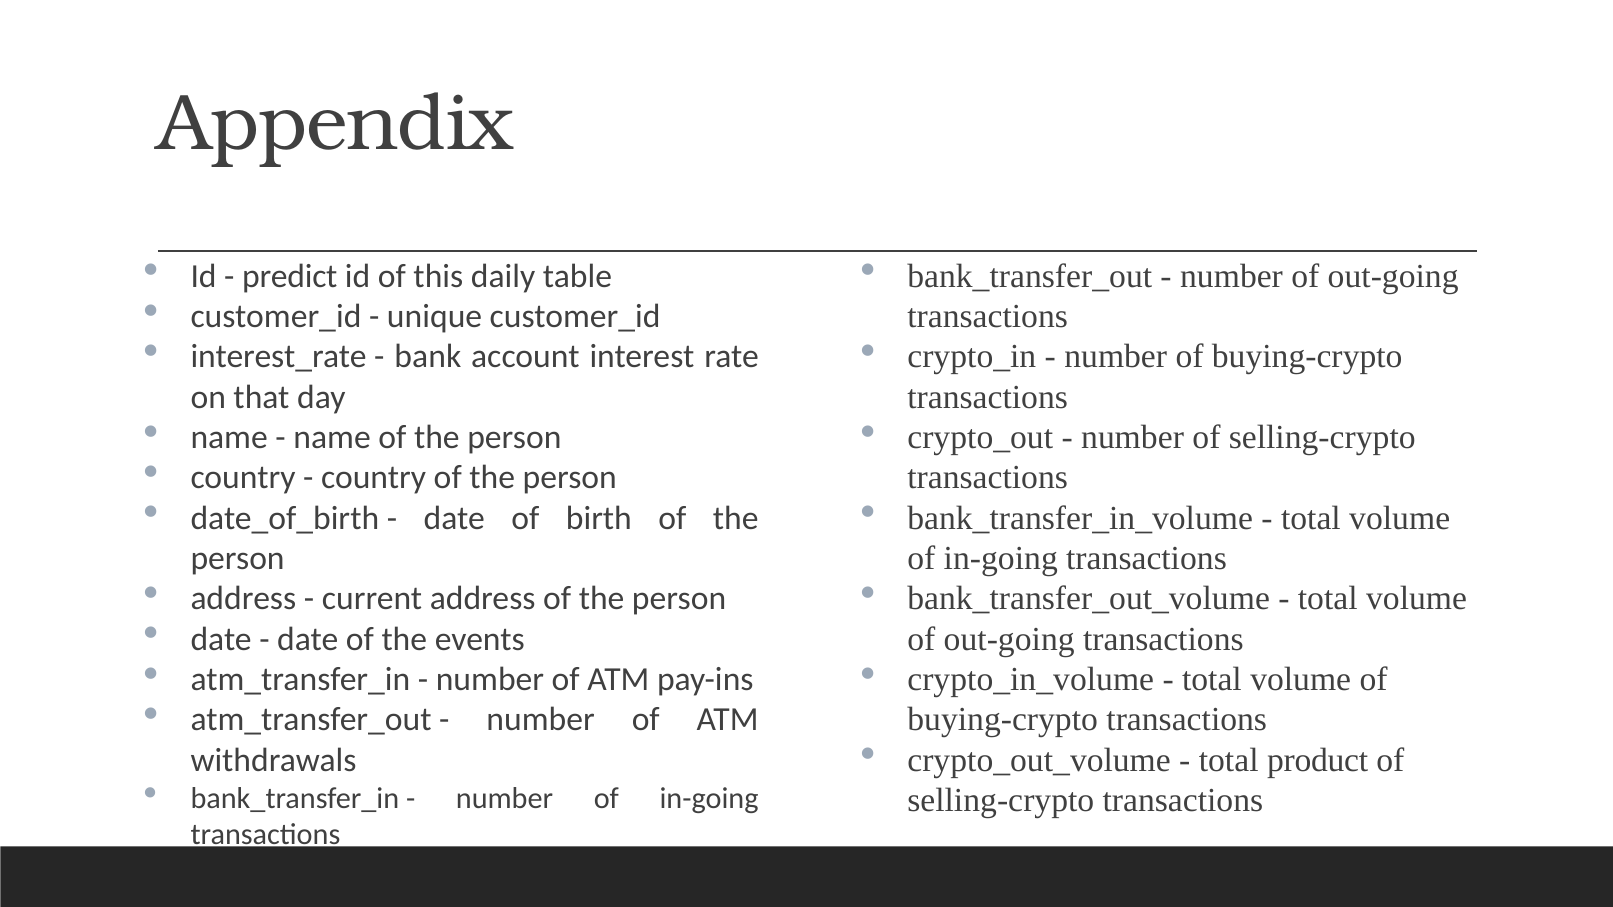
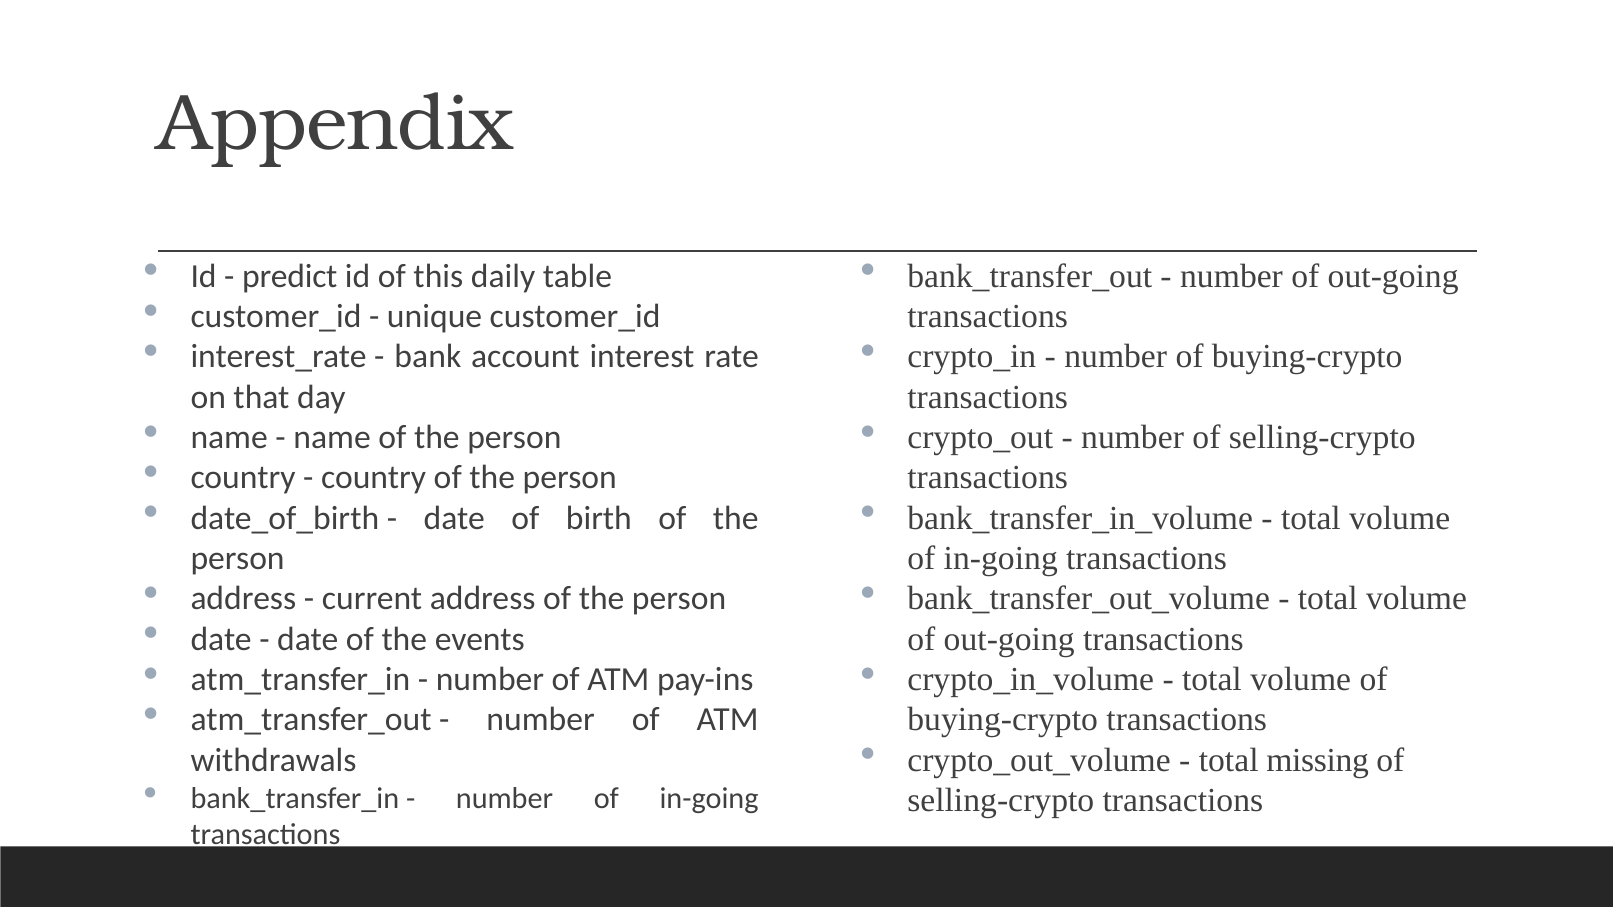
product: product -> missing (1318, 760)
